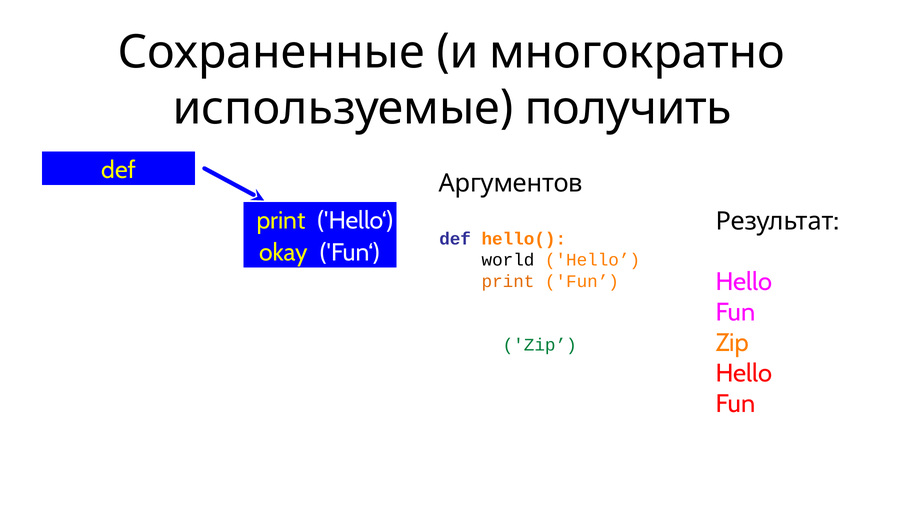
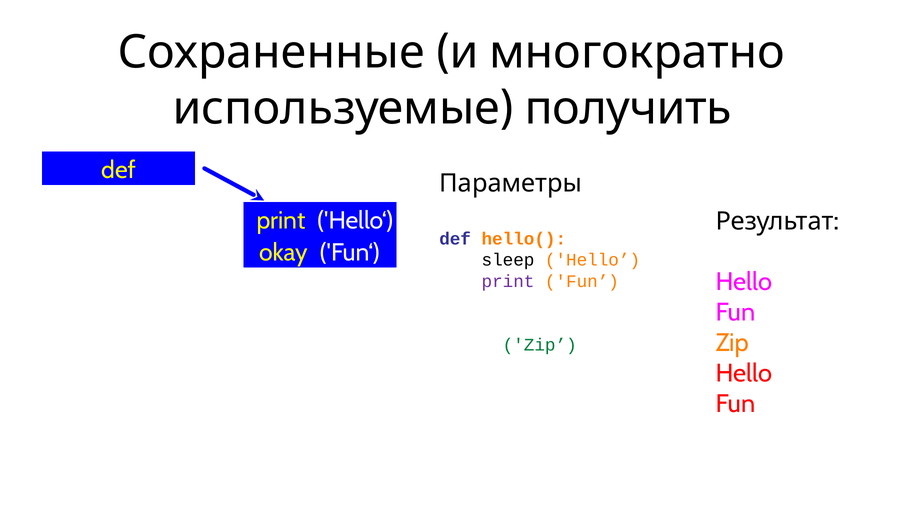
Аргументов: Аргументов -> Параметры (511, 183)
world: world -> sleep (508, 260)
print colour: orange -> purple (508, 281)
